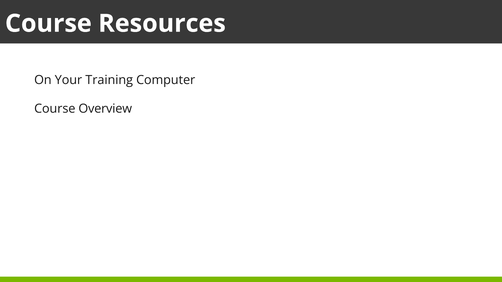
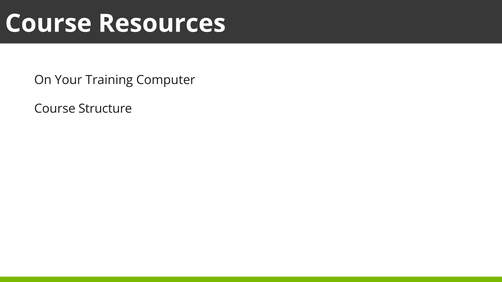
Overview: Overview -> Structure (105, 109)
